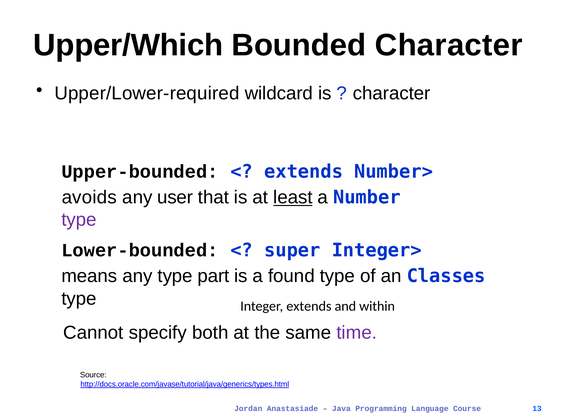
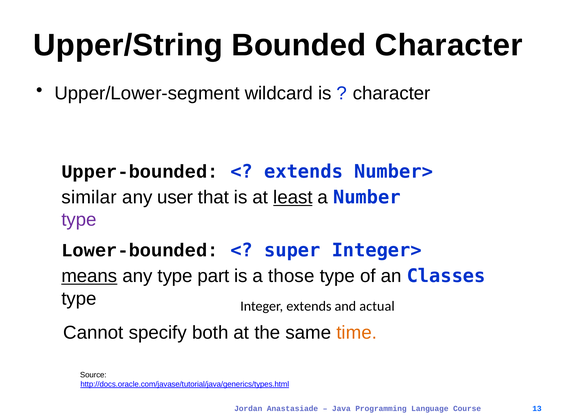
Upper/Which: Upper/Which -> Upper/String (128, 45)
Upper/Lower-required: Upper/Lower-required -> Upper/Lower-segment (147, 94)
avoids: avoids -> similar (89, 198)
means underline: none -> present (89, 277)
found: found -> those (291, 277)
within: within -> actual (377, 307)
time colour: purple -> orange (357, 333)
